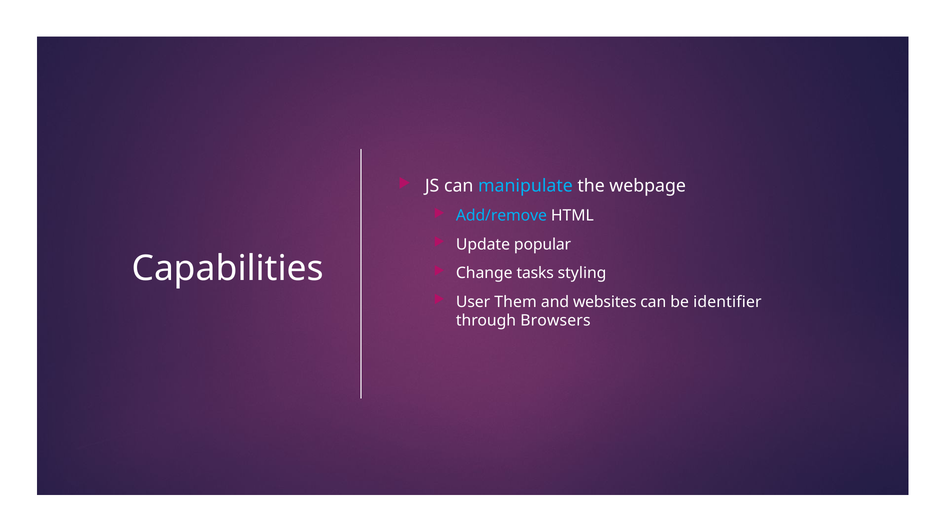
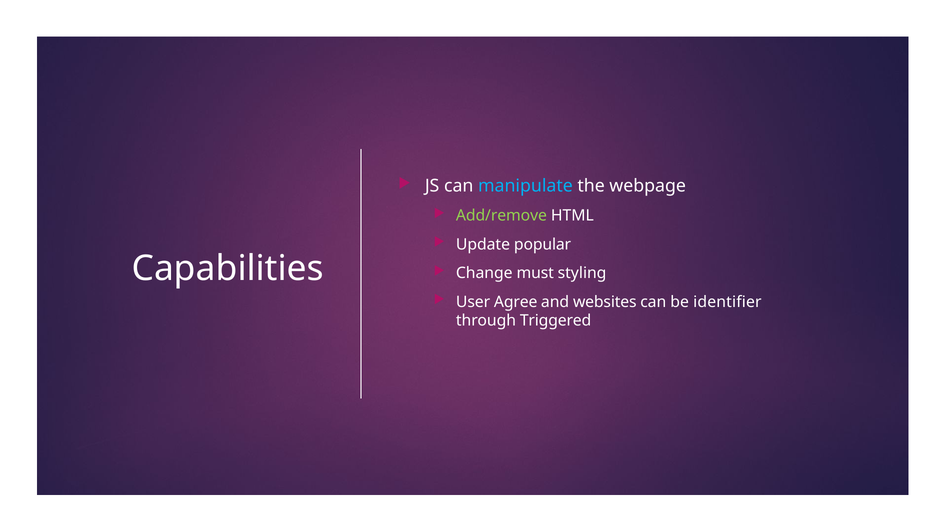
Add/remove colour: light blue -> light green (501, 216)
tasks: tasks -> must (535, 273)
Them: Them -> Agree (516, 302)
Browsers: Browsers -> Triggered (556, 321)
